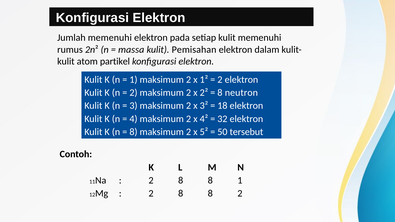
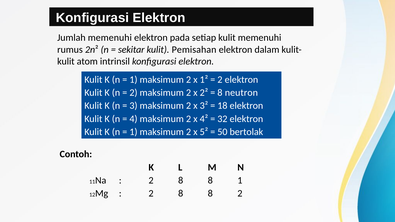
massa: massa -> sekitar (131, 50)
partikel: partikel -> intrinsil (115, 61)
8: 8 -> 1 (133, 132)
tersebut: tersebut -> bertolak (246, 132)
